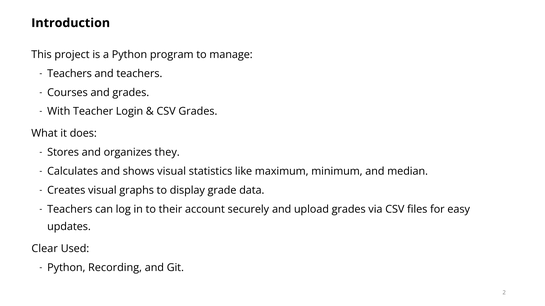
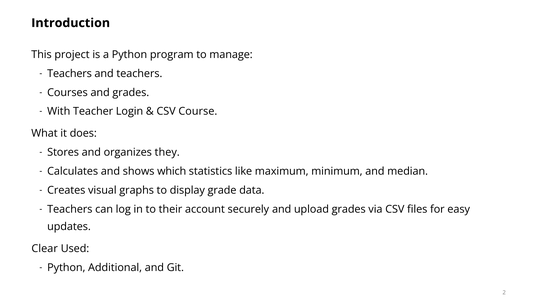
CSV Grades: Grades -> Course (198, 112)
shows visual: visual -> which (172, 172)
Recording: Recording -> Additional (115, 268)
